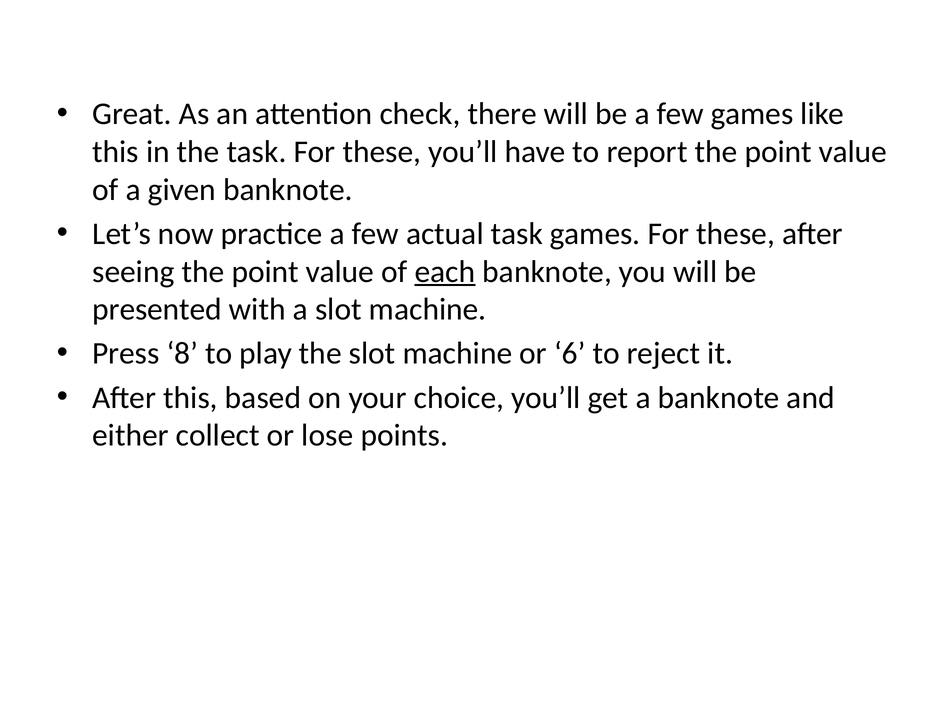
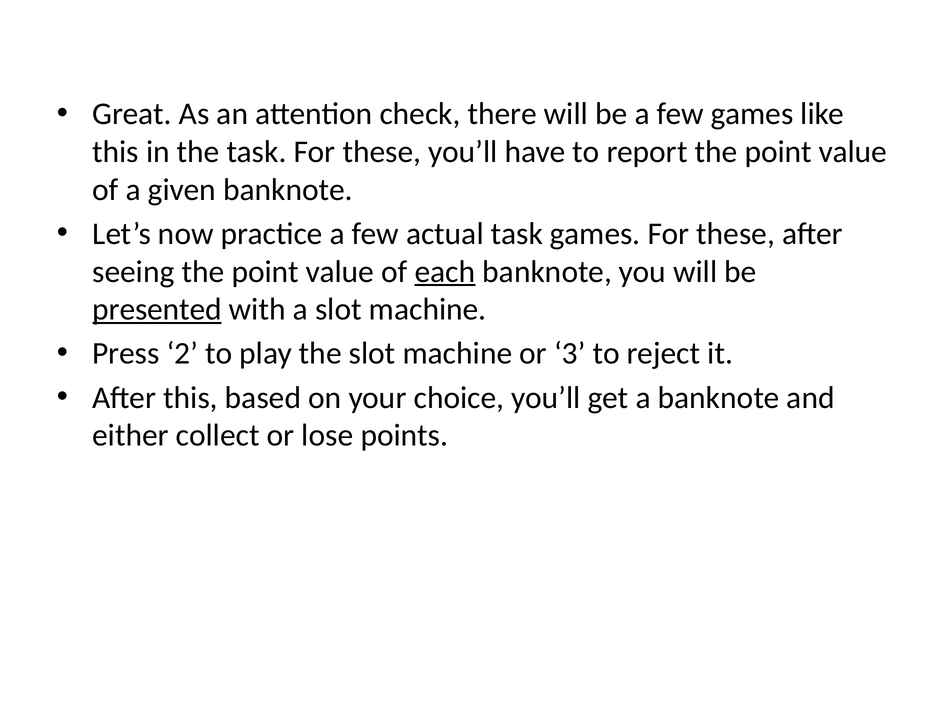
presented underline: none -> present (157, 310)
8: 8 -> 2 (182, 354)
6: 6 -> 3 (570, 354)
